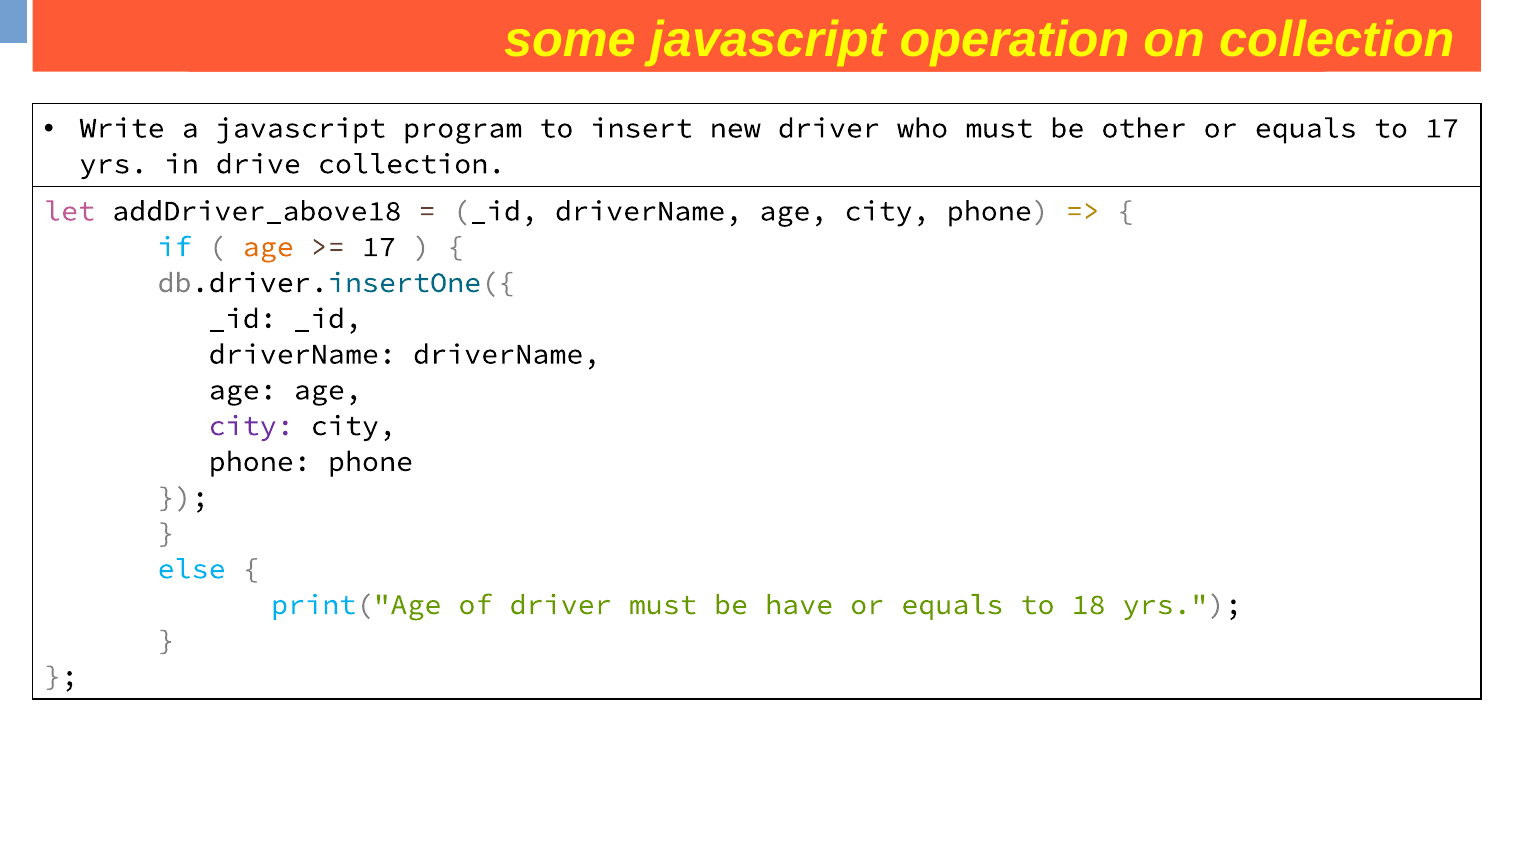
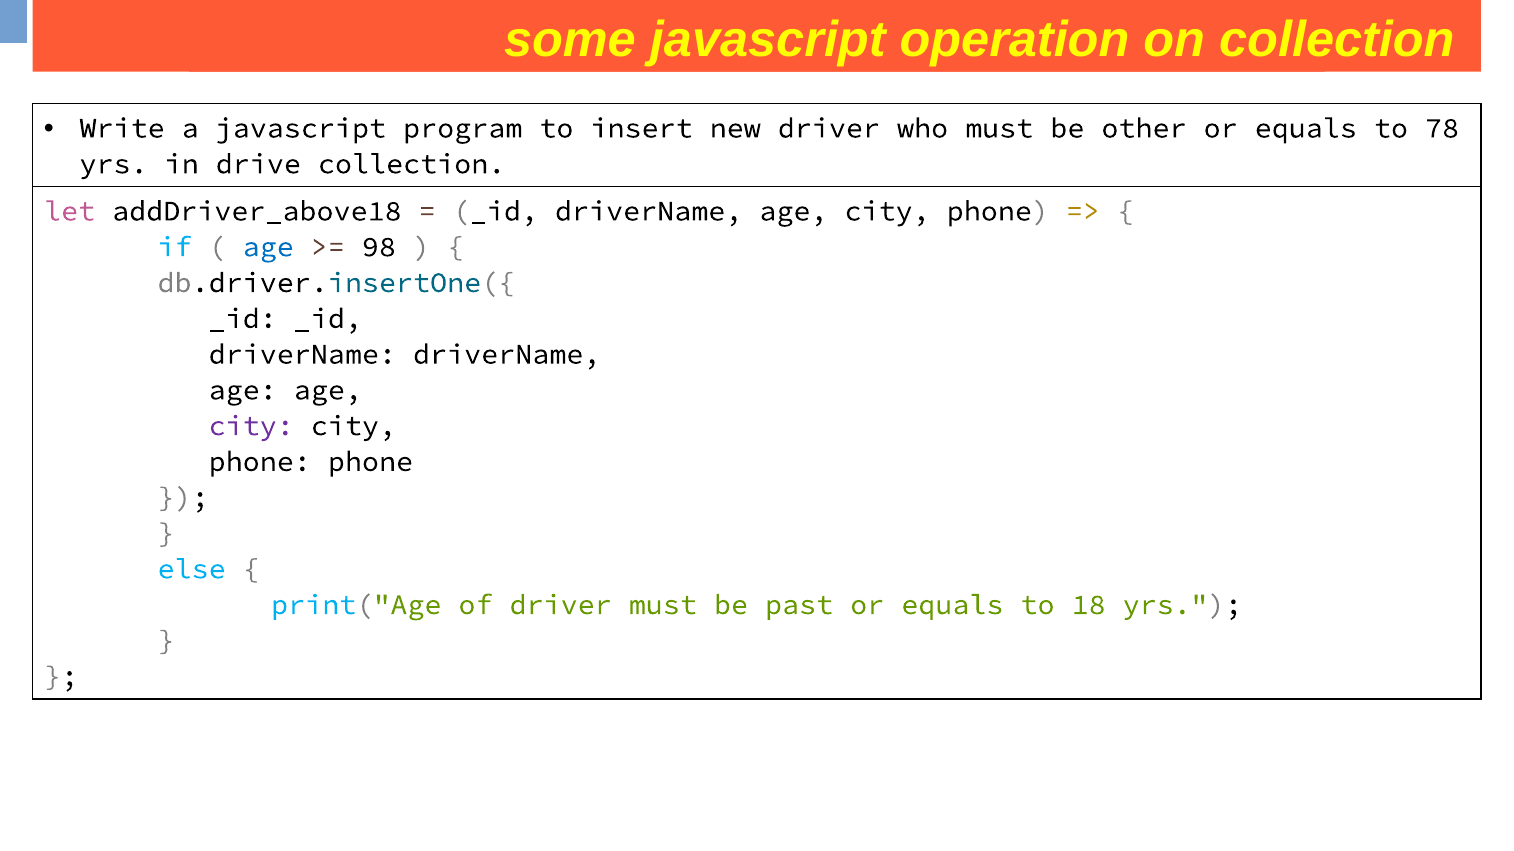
to 17: 17 -> 78 (1442, 128)
age colour: orange -> blue (268, 247)
17: 17 -> 98 (379, 247)
have: have -> past (799, 605)
